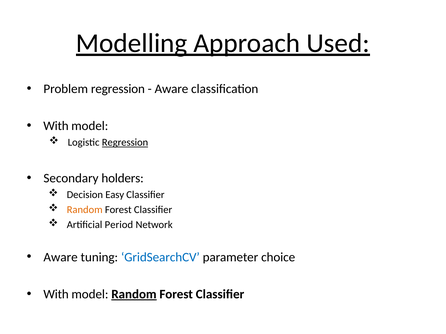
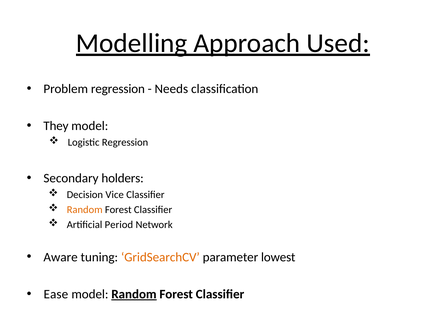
Aware: Aware -> Needs (171, 89)
With: With -> They (56, 126)
Regression underline: present -> none (125, 143)
Easy: Easy -> Vice (115, 195)
GridSearchCV colour: blue -> orange (160, 257)
choice: choice -> lowest (278, 257)
With: With -> Ease (56, 295)
